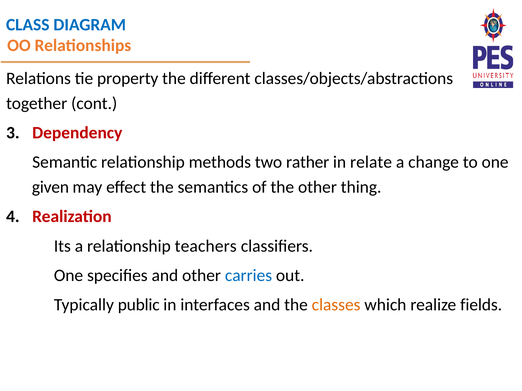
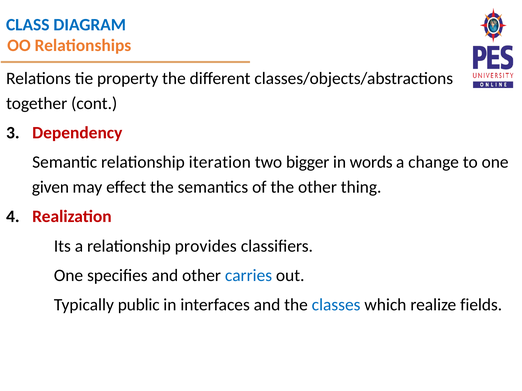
methods: methods -> iteration (220, 162)
rather: rather -> bigger (308, 162)
relate: relate -> words (371, 162)
teachers: teachers -> provides (206, 246)
classes colour: orange -> blue (336, 305)
